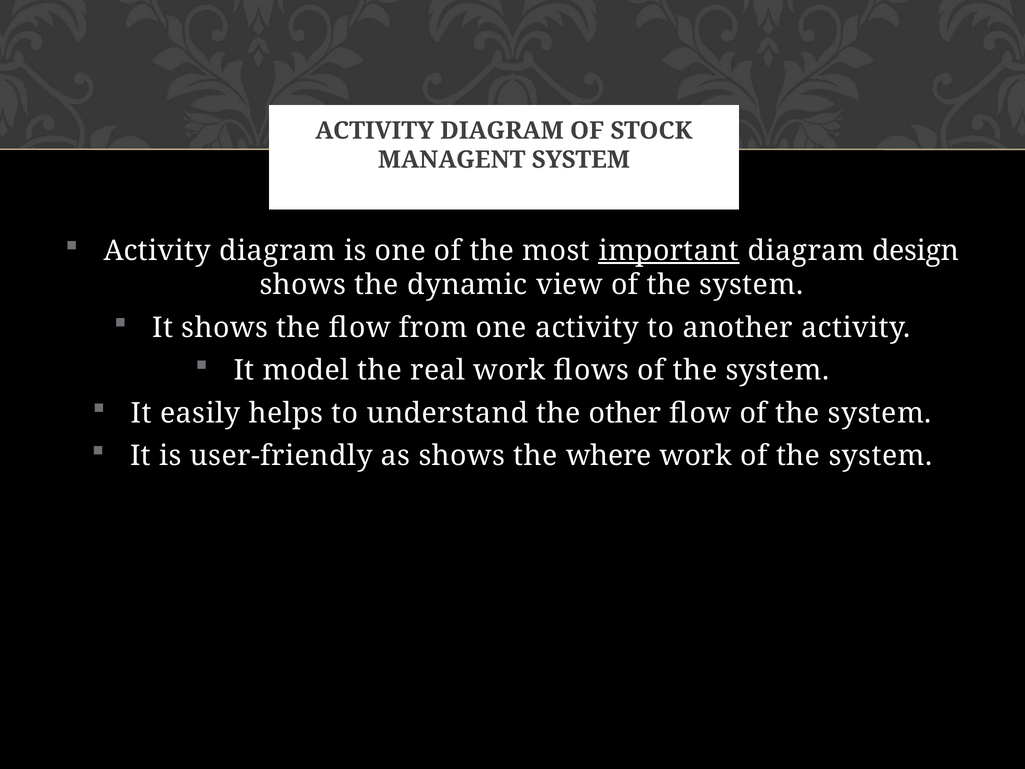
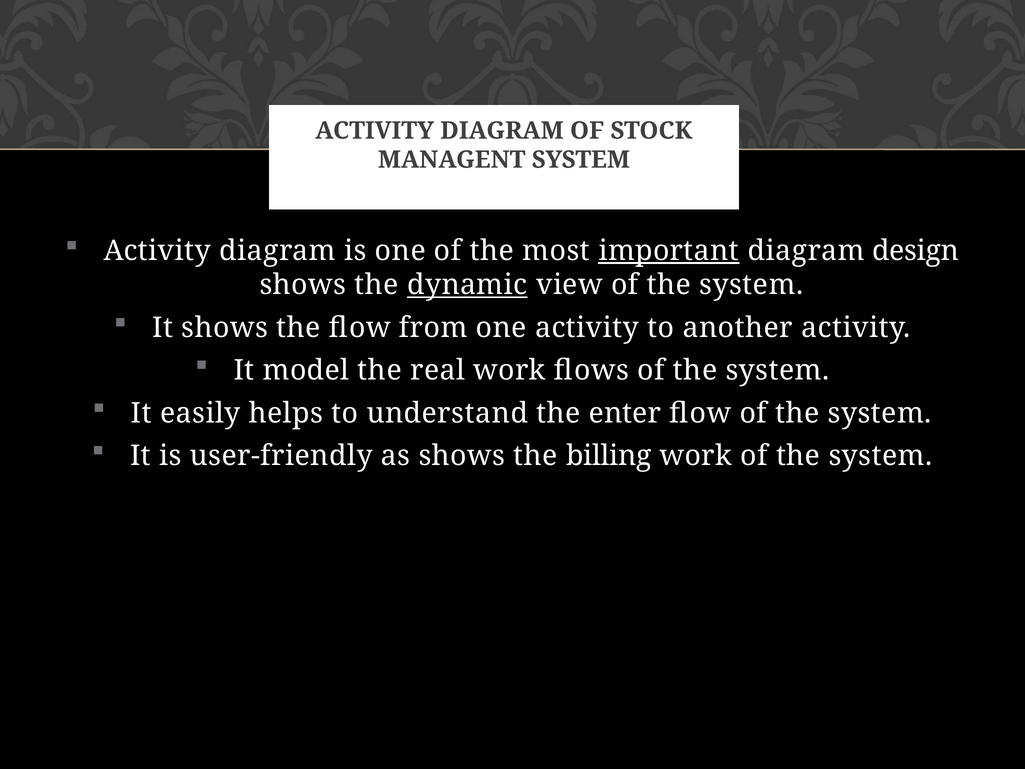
dynamic underline: none -> present (467, 285)
other: other -> enter (625, 413)
where: where -> billing (609, 456)
